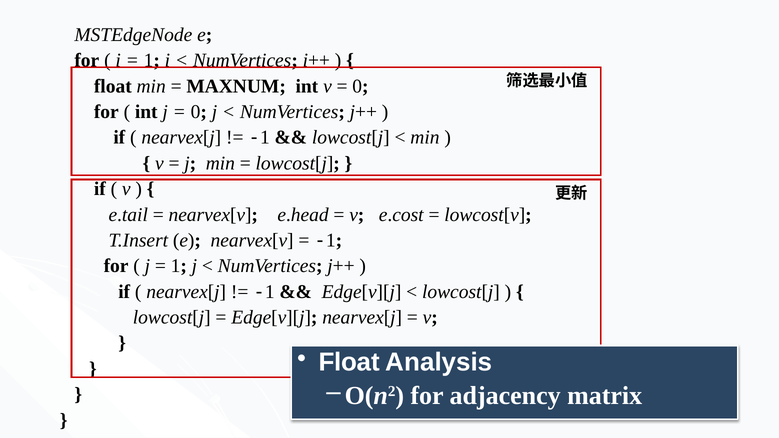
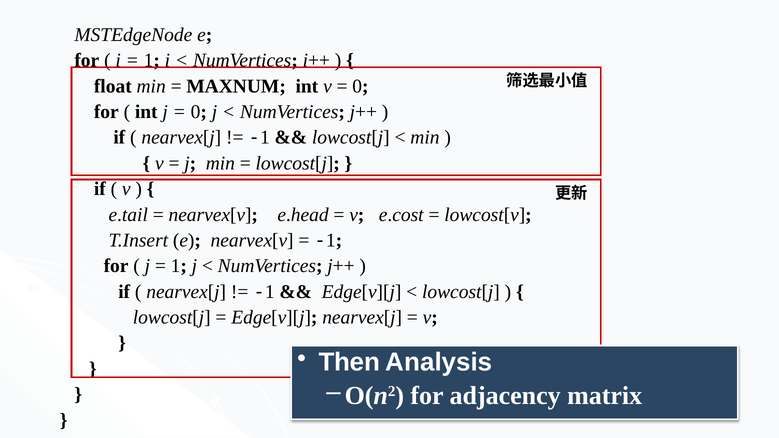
Float: Float -> Then (349, 362)
